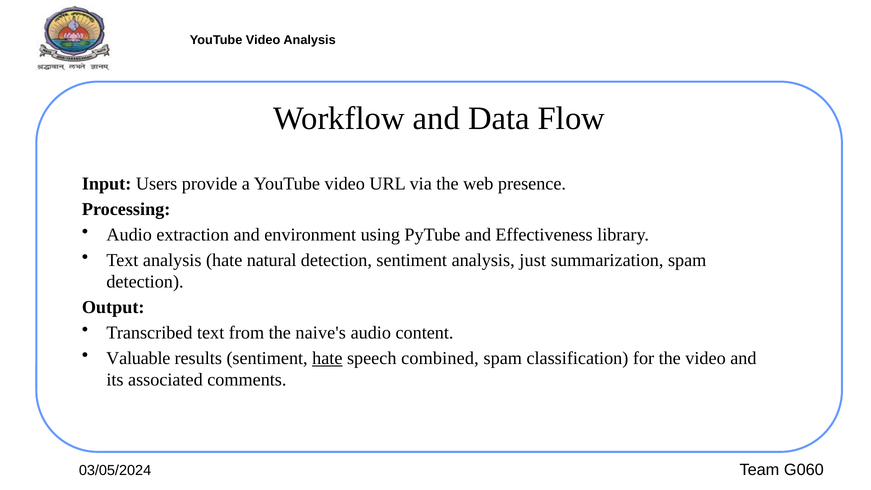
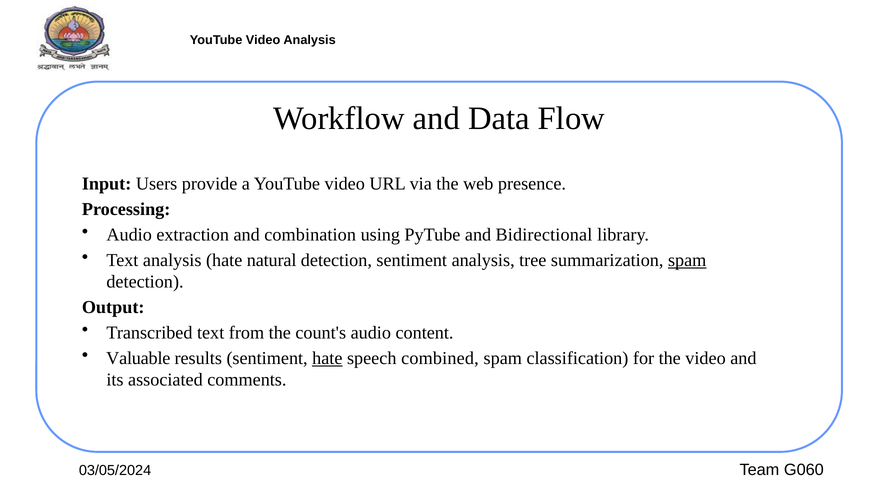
environment: environment -> combination (310, 235)
Effectiveness: Effectiveness -> Bidirectional (544, 235)
just: just -> tree (533, 260)
spam underline: none -> present (687, 260)
naive's: naive's -> count's (321, 333)
